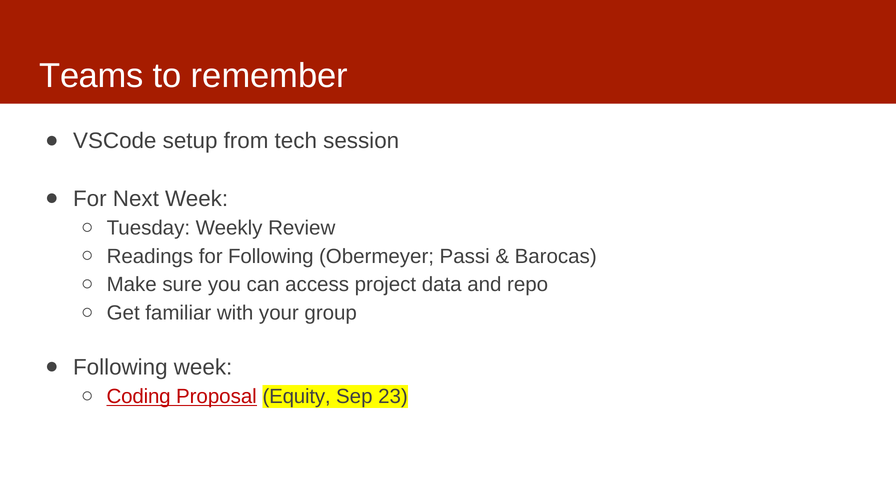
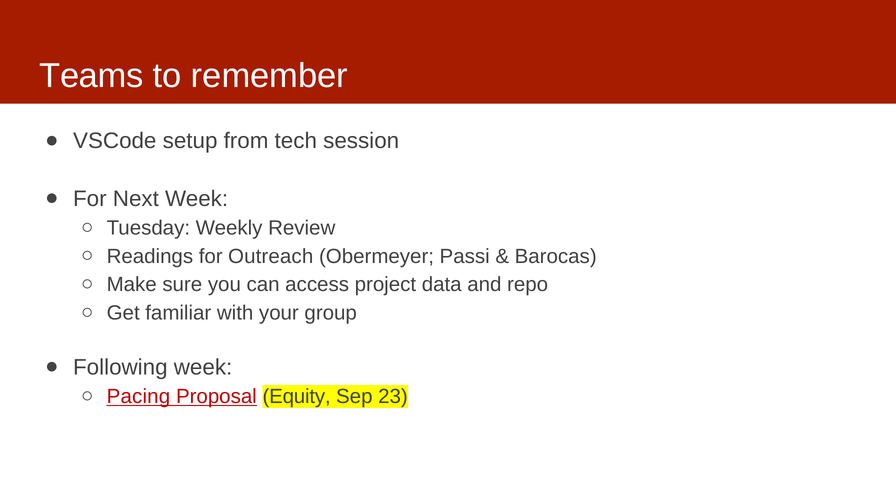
for Following: Following -> Outreach (271, 256)
Coding: Coding -> Pacing (138, 397)
